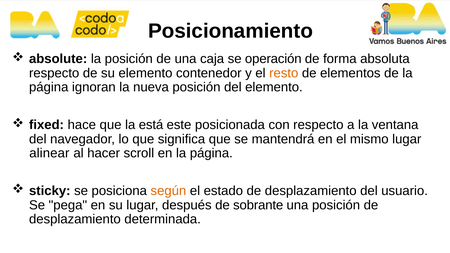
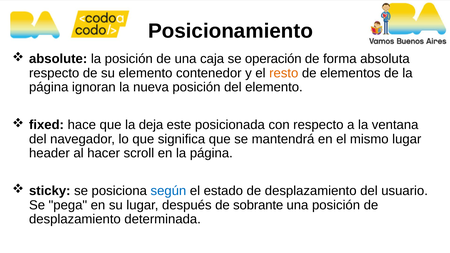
está: está -> deja (151, 125)
alinear: alinear -> header (49, 153)
según colour: orange -> blue (168, 191)
